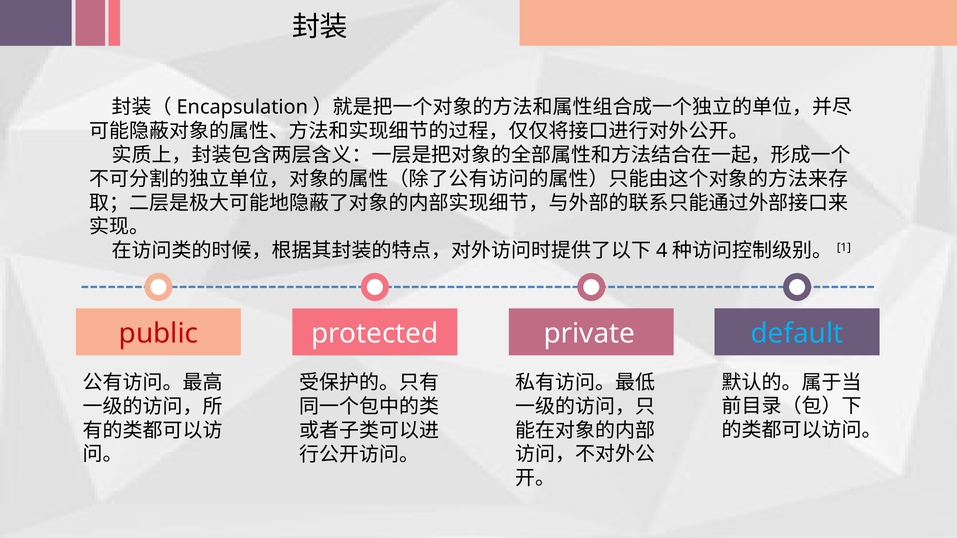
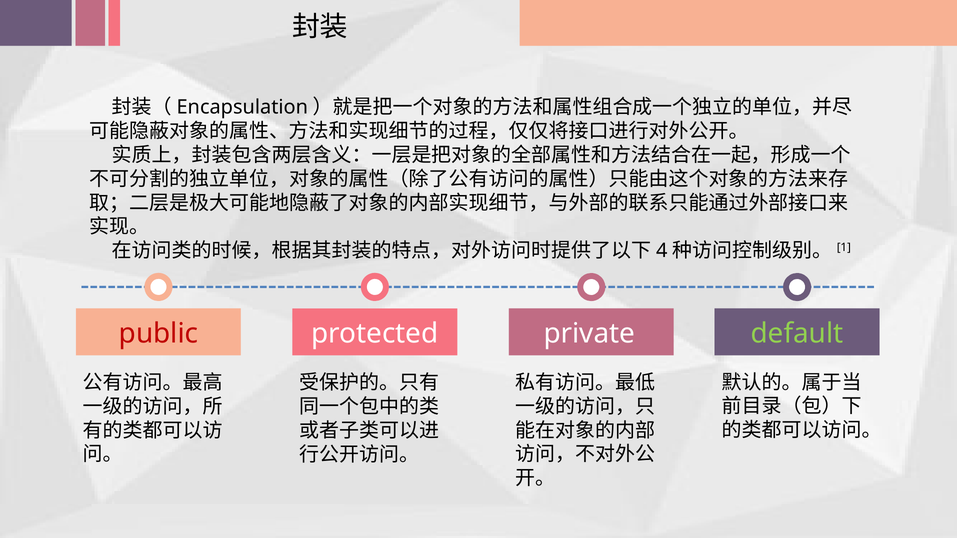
default colour: light blue -> light green (797, 334)
